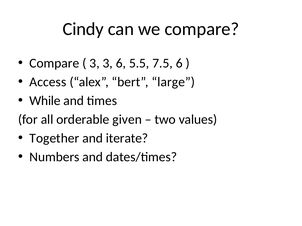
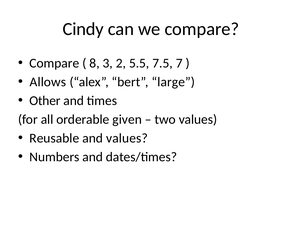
3: 3 -> 8 (95, 63)
3 6: 6 -> 2 (121, 63)
7.5 6: 6 -> 7 (179, 63)
Access: Access -> Allows (48, 82)
While: While -> Other (45, 101)
Together: Together -> Reusable (54, 139)
and iterate: iterate -> values (127, 139)
